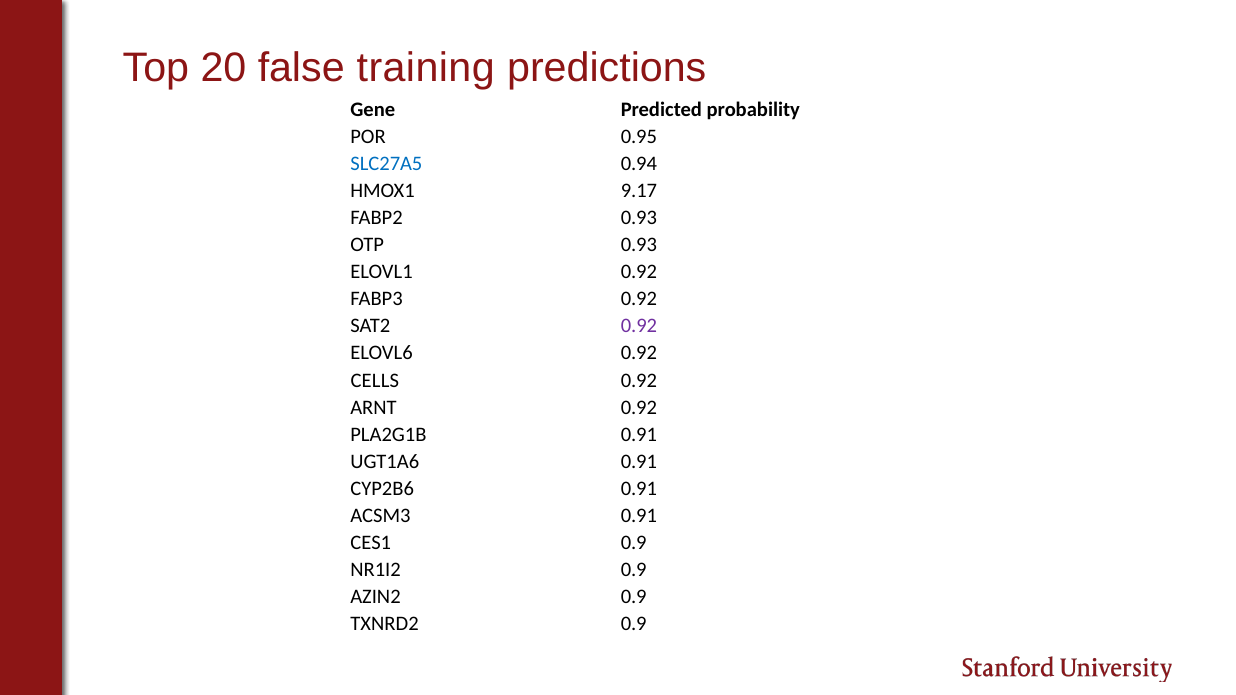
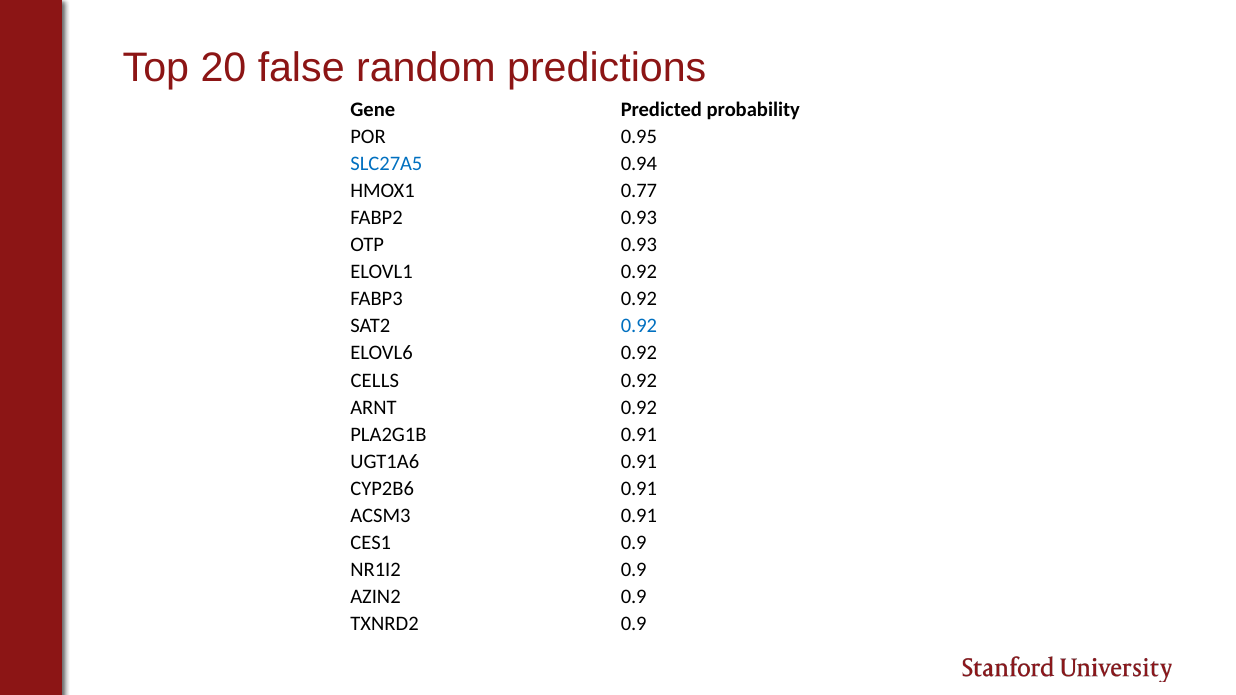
training: training -> random (426, 68)
9.17: 9.17 -> 0.77 (639, 191)
0.92 colour: purple -> blue (639, 326)
